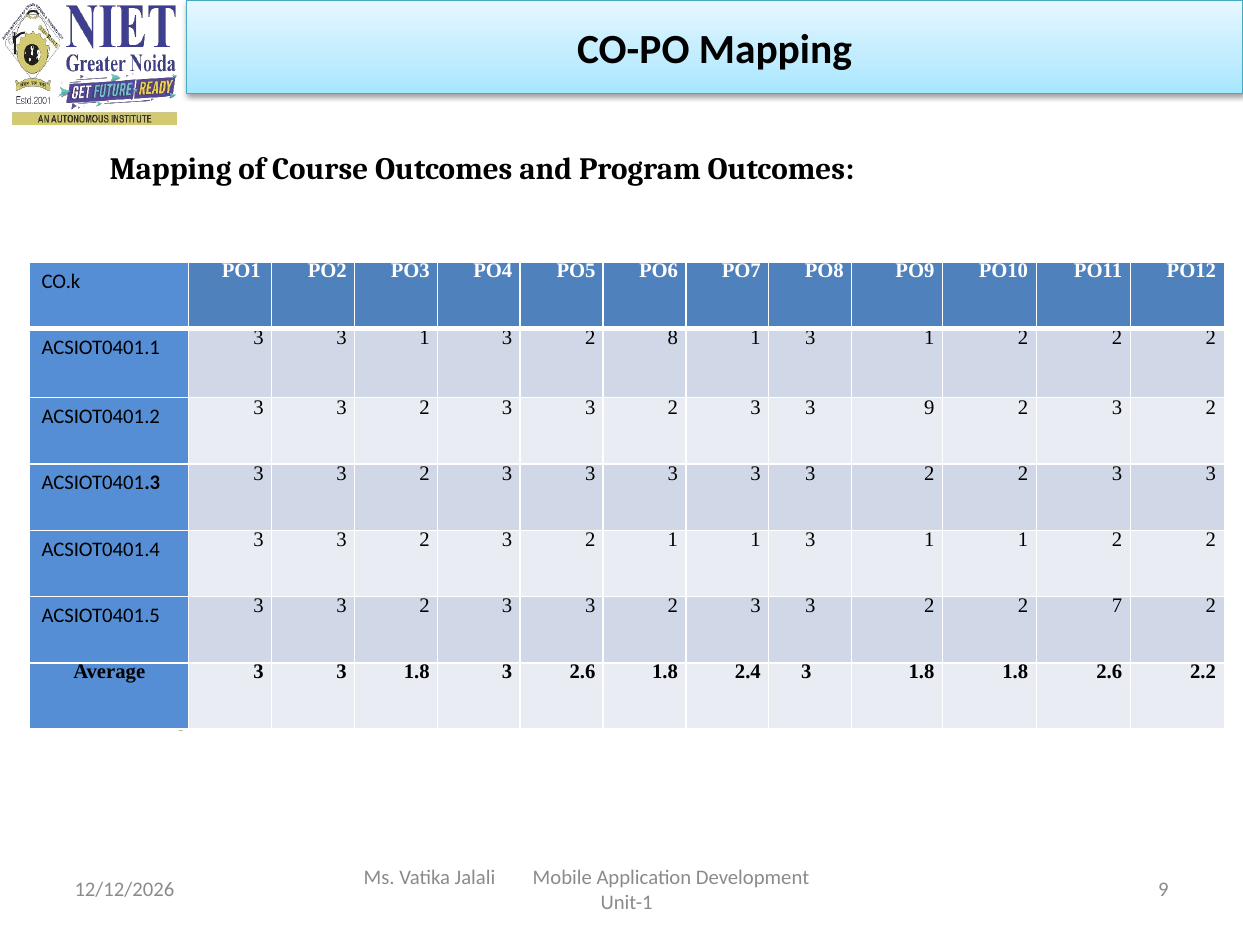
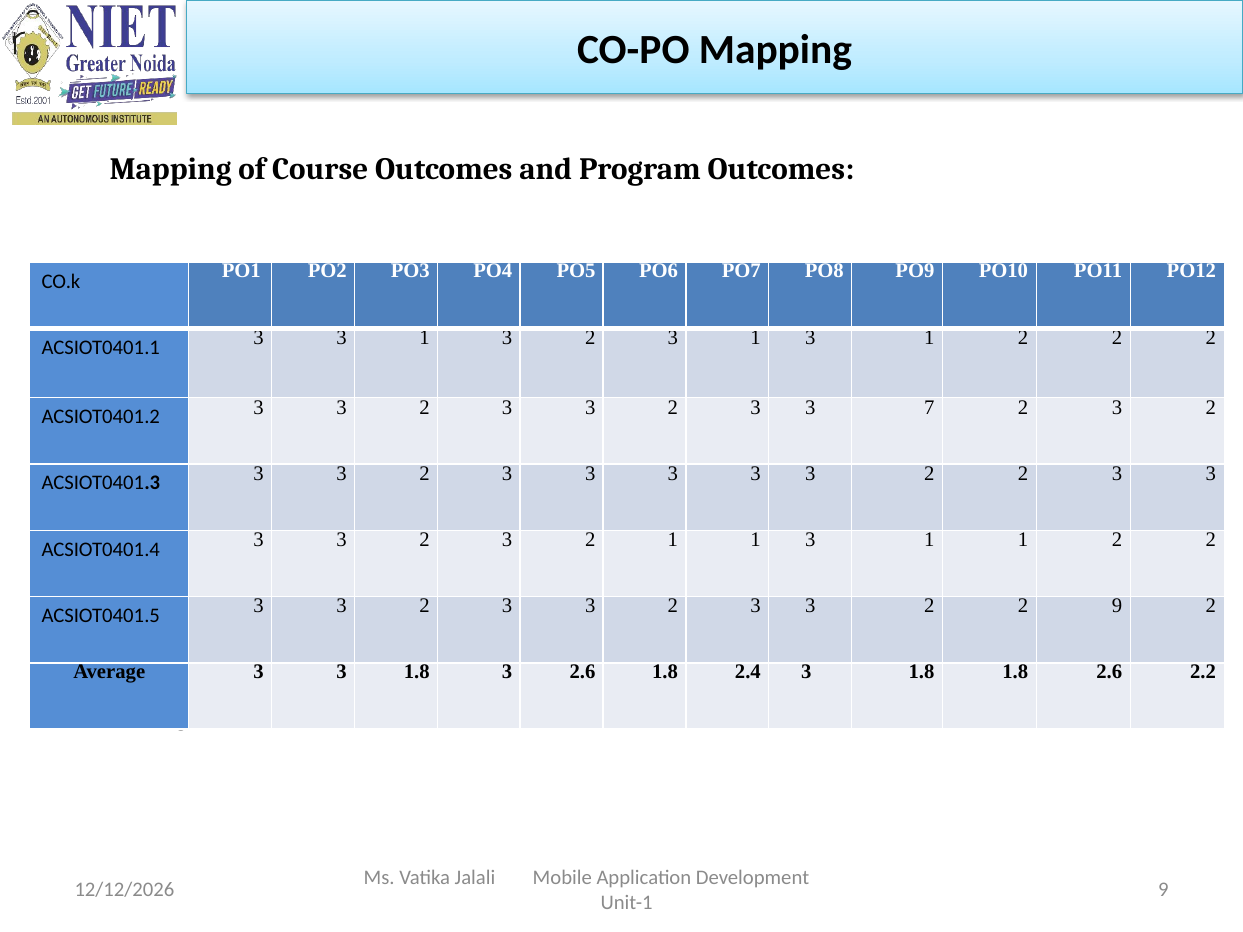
1 3 2 8: 8 -> 3 (673, 338)
3 9: 9 -> 7 (929, 407)
2 7: 7 -> 9 (1117, 606)
